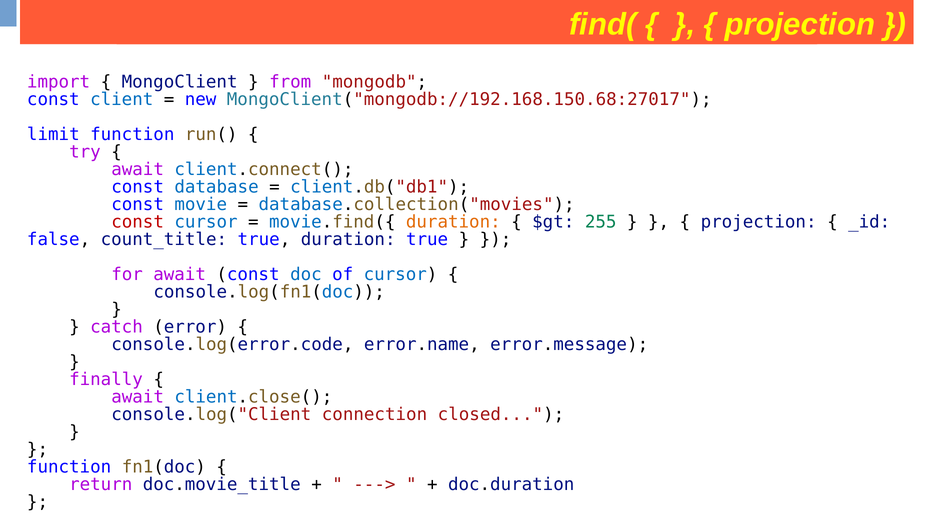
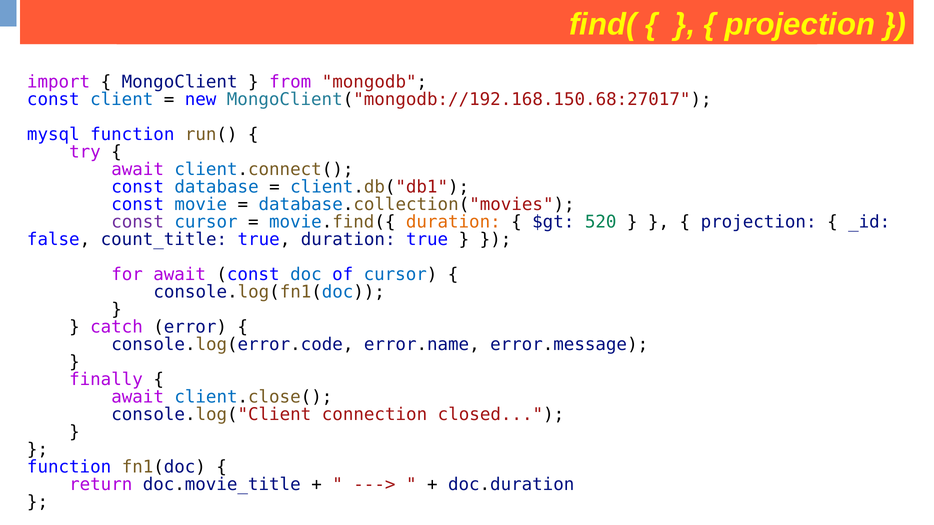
limit: limit -> mysql (53, 135)
const colour: red -> purple (138, 222)
255: 255 -> 520 (601, 222)
